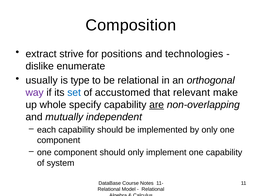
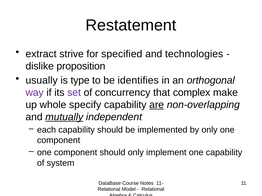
Composition: Composition -> Restatement (131, 25)
positions: positions -> specified (122, 54)
enumerate: enumerate -> proposition (81, 66)
be relational: relational -> identifies (138, 80)
set colour: blue -> purple (74, 93)
accustomed: accustomed -> concurrency (123, 93)
relevant: relevant -> complex (192, 93)
mutually underline: none -> present (64, 117)
